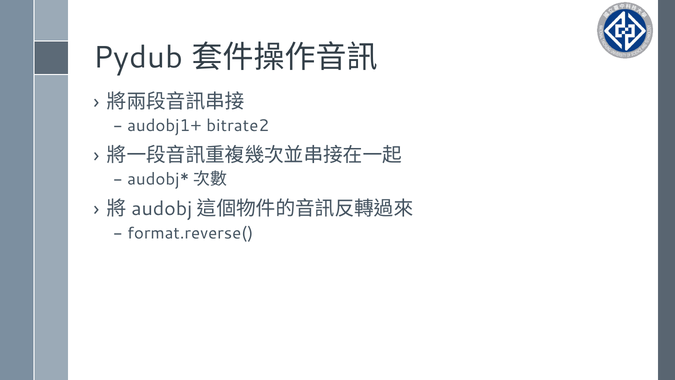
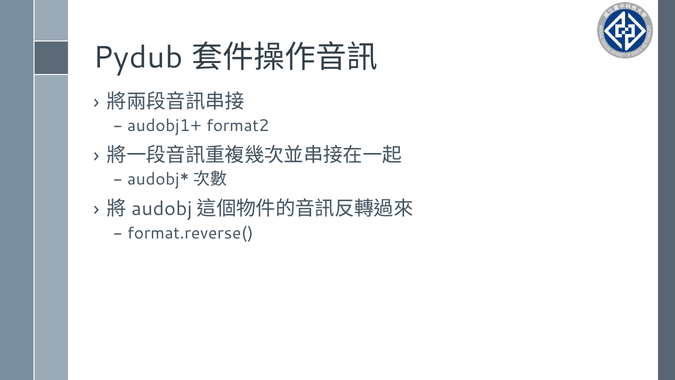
bitrate2: bitrate2 -> format2 (238, 126)
